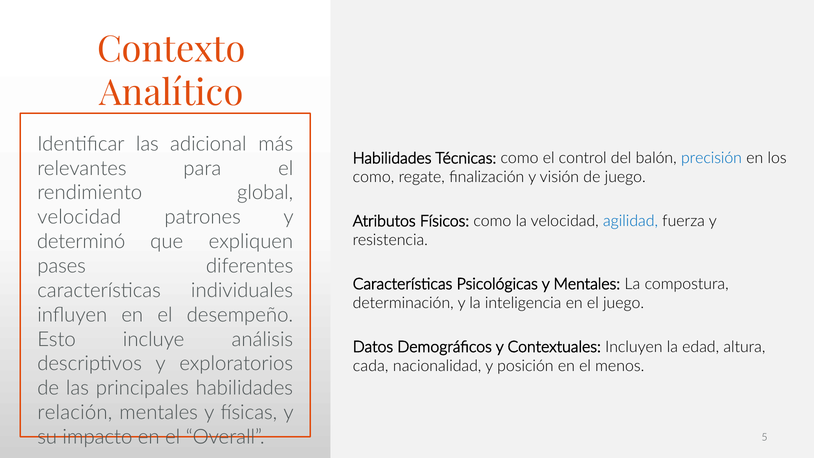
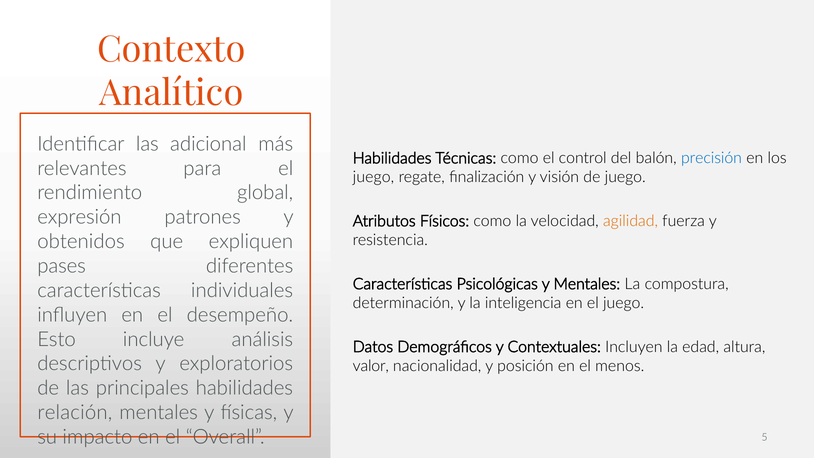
como: como -> juego (373, 177)
velocidad: velocidad -> expresión (79, 217)
agilidad colour: blue -> orange (631, 221)
determinó: determinó -> obtenidos (81, 242)
cada: cada -> valor (371, 366)
